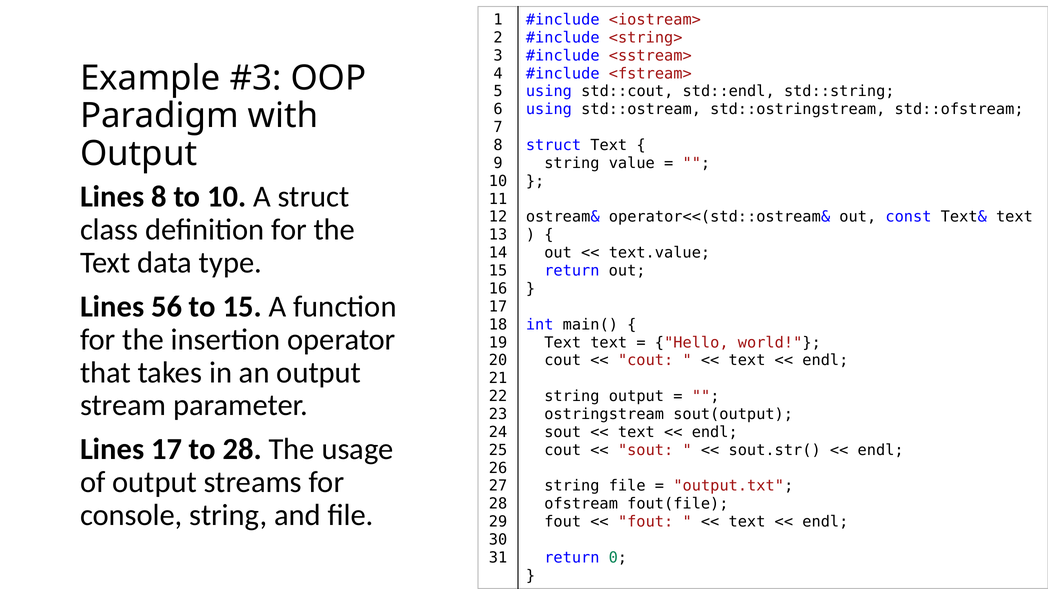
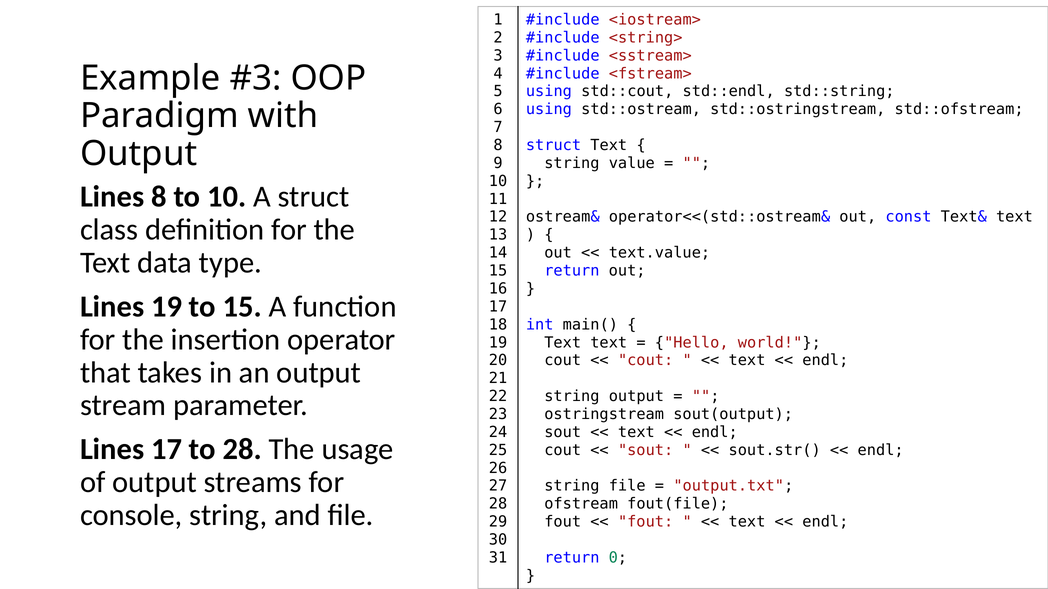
Lines 56: 56 -> 19 (167, 307)
